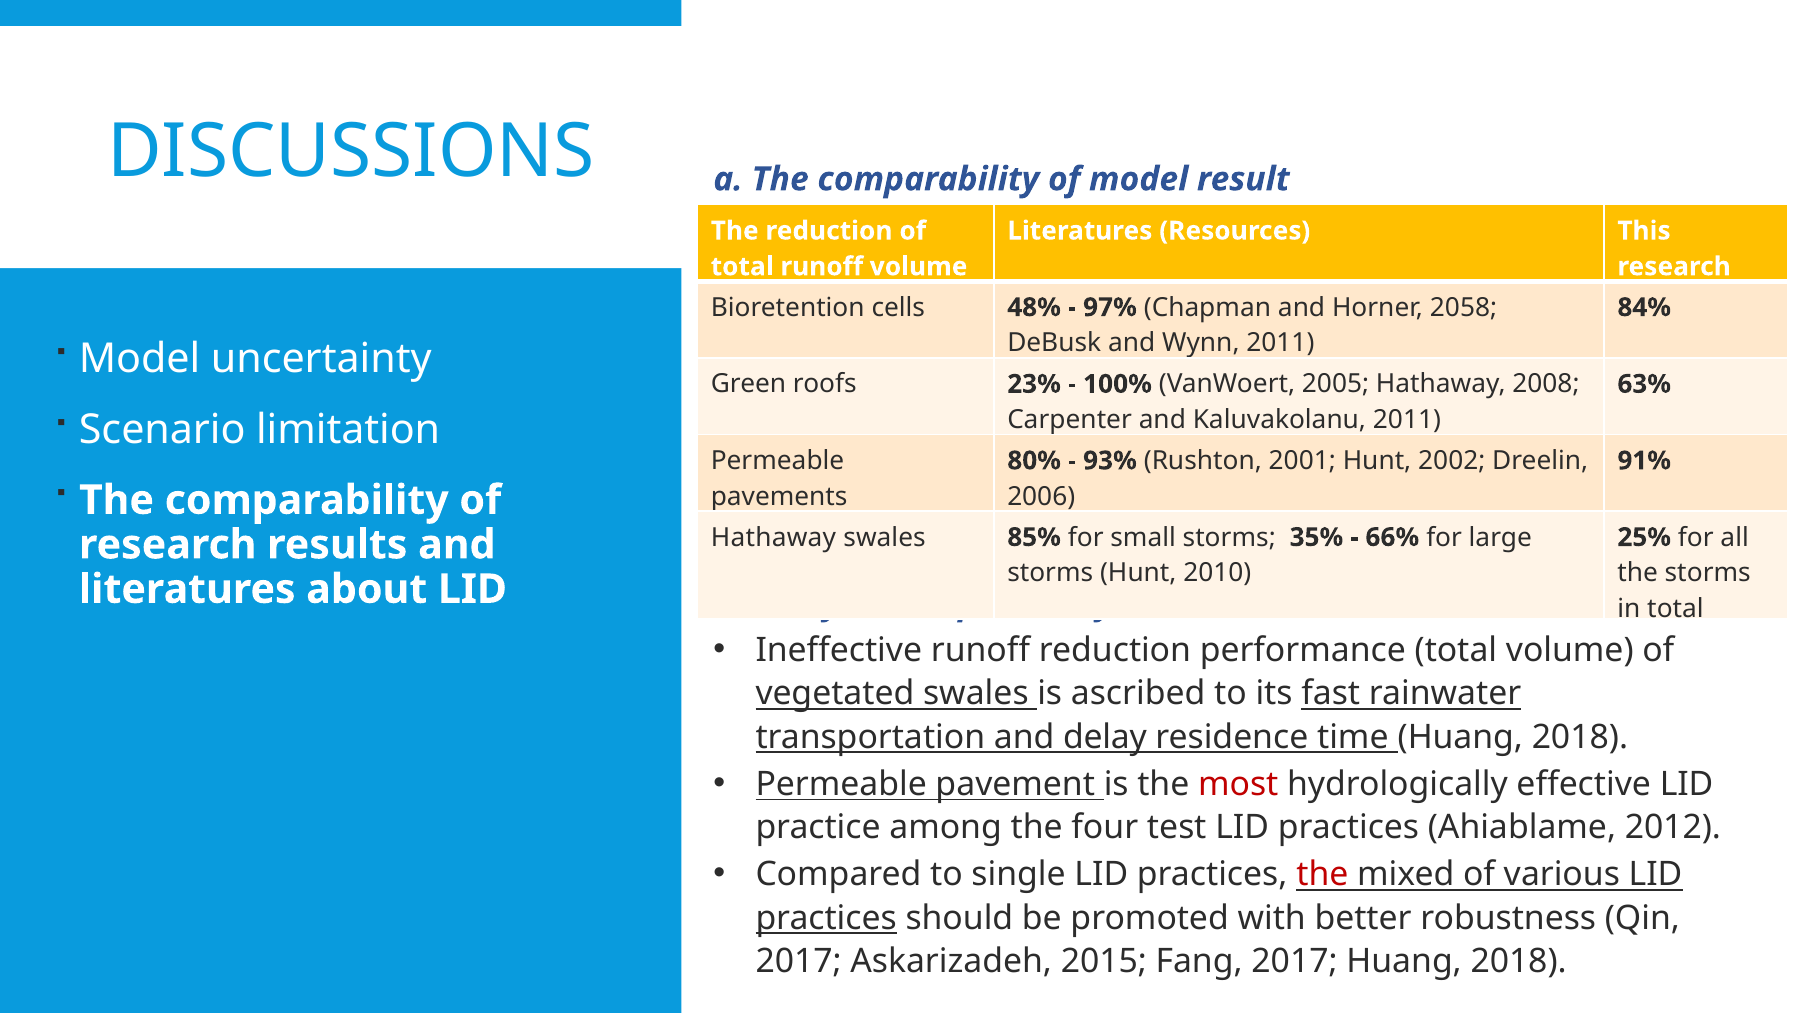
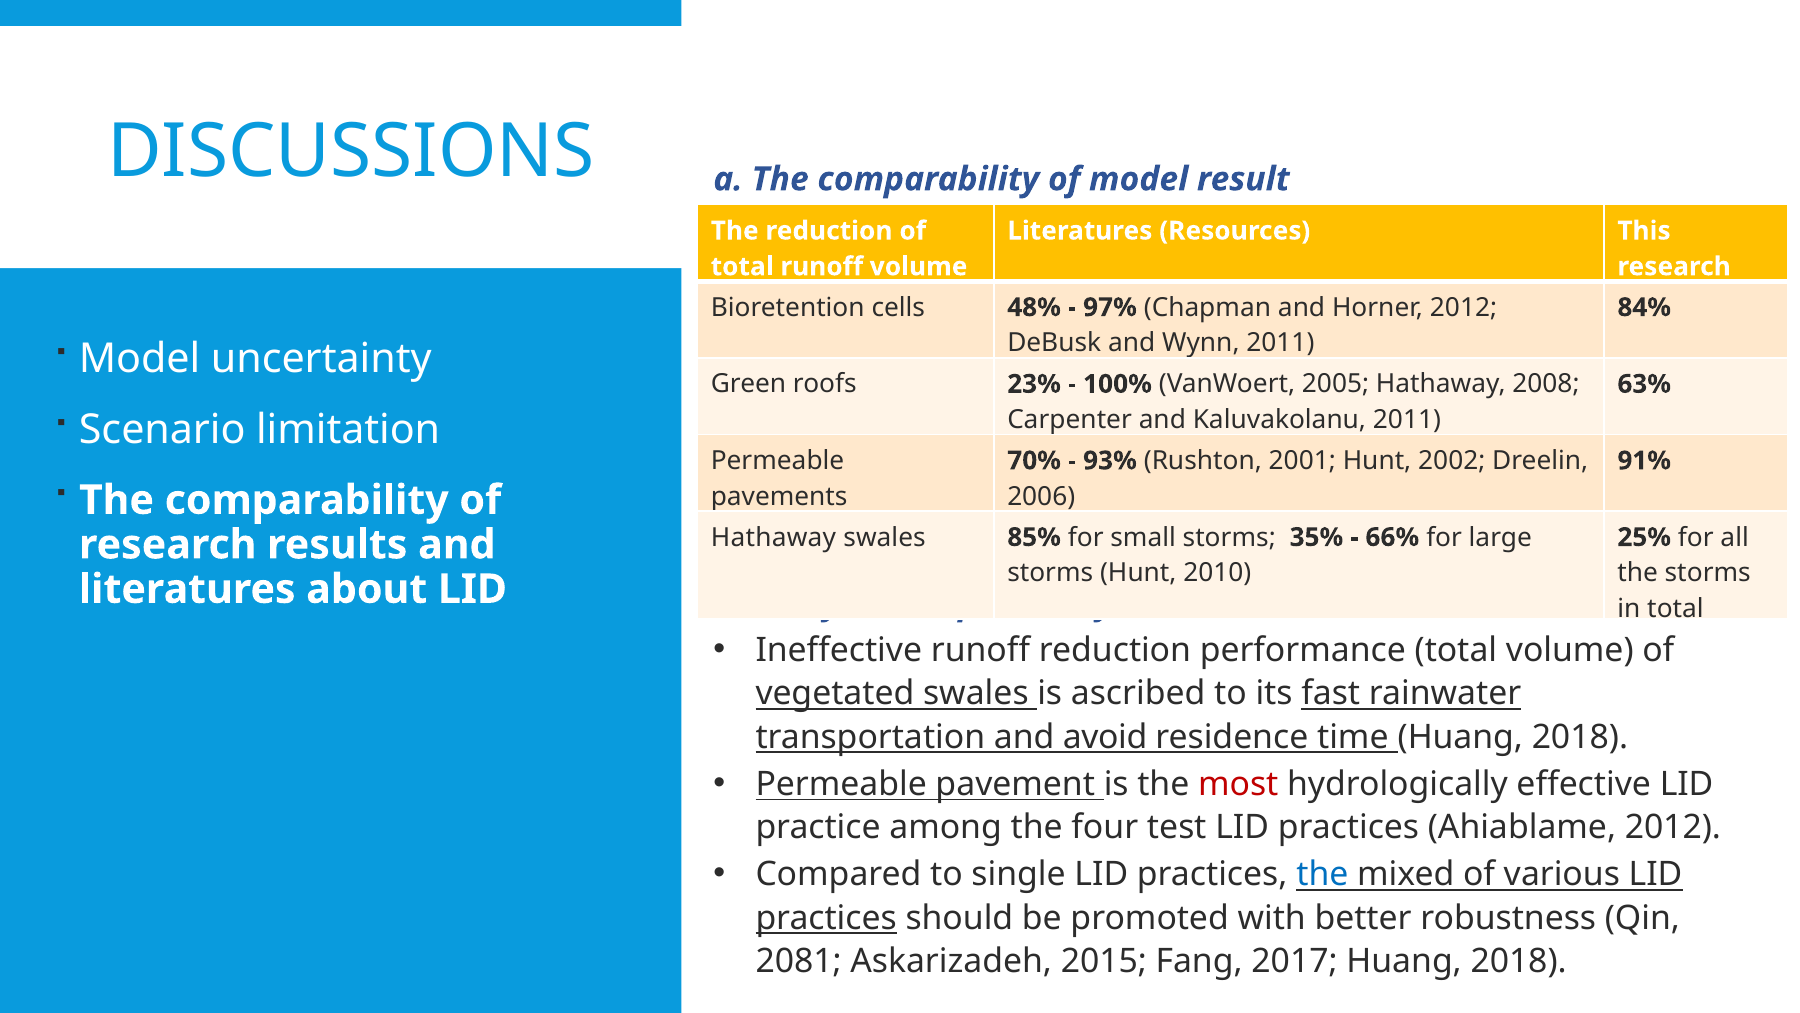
Horner 2058: 2058 -> 2012 (1464, 307)
80%: 80% -> 70% (1034, 460)
delay: delay -> avoid (1105, 737)
the colour: red -> blue (1322, 874)
2017: 2017 -> 2081 (799, 961)
